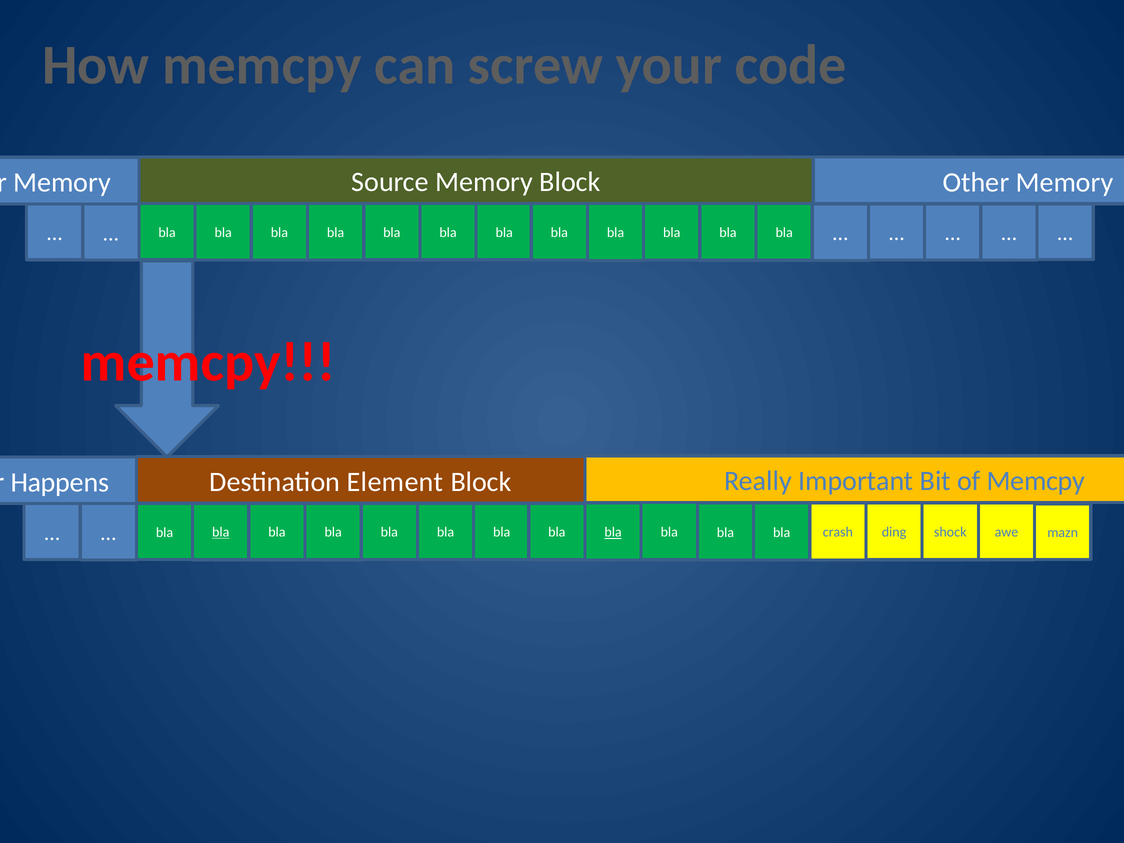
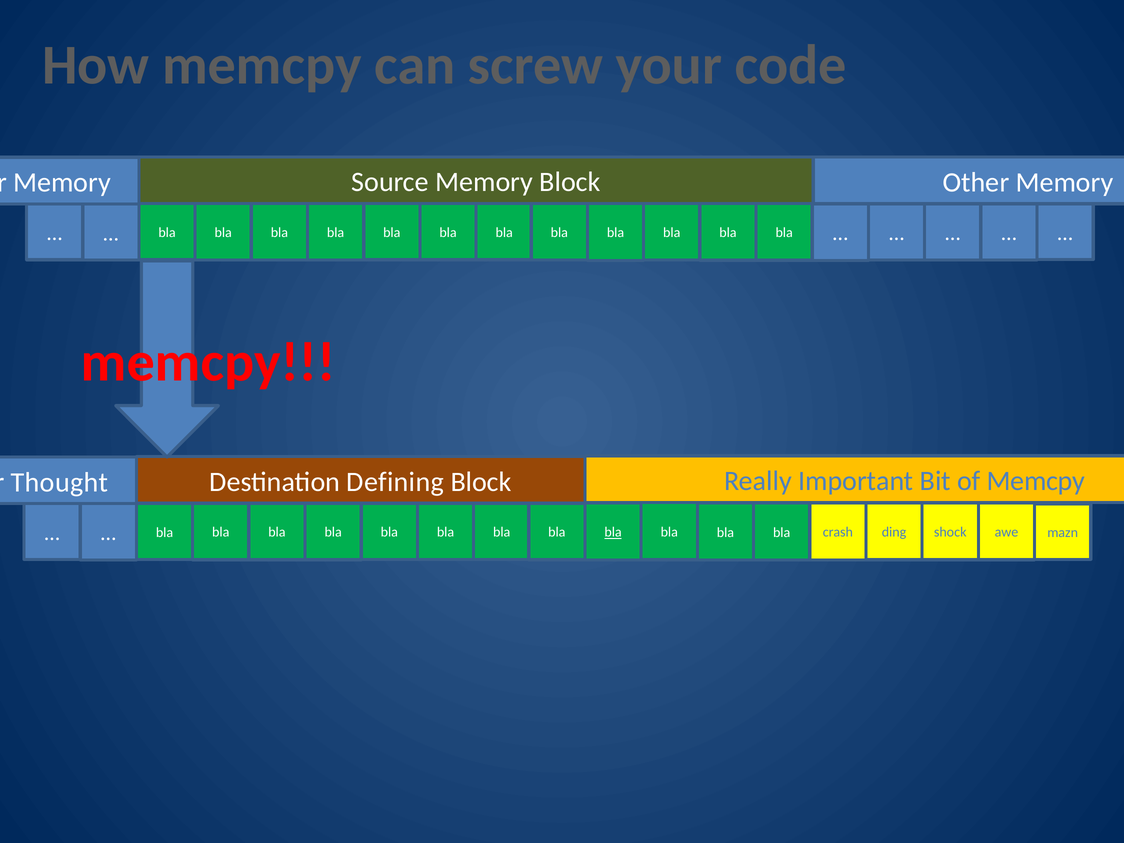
Happens: Happens -> Thought (59, 482)
Element: Element -> Defining (395, 482)
bla underline: present -> none (221, 532)
